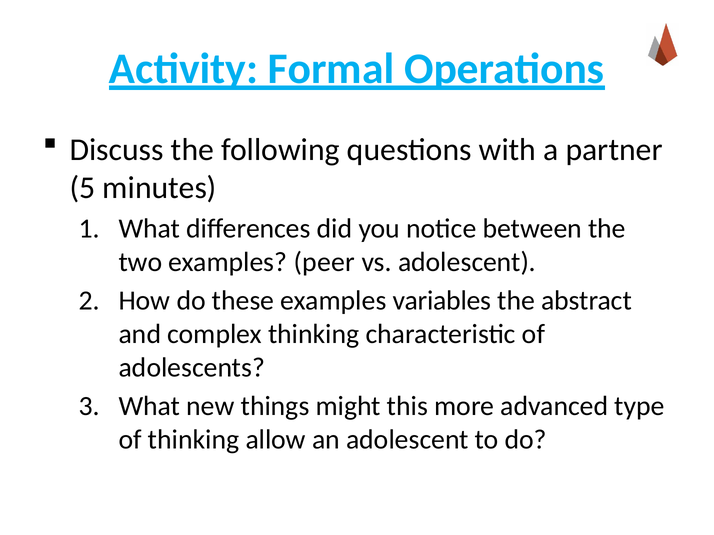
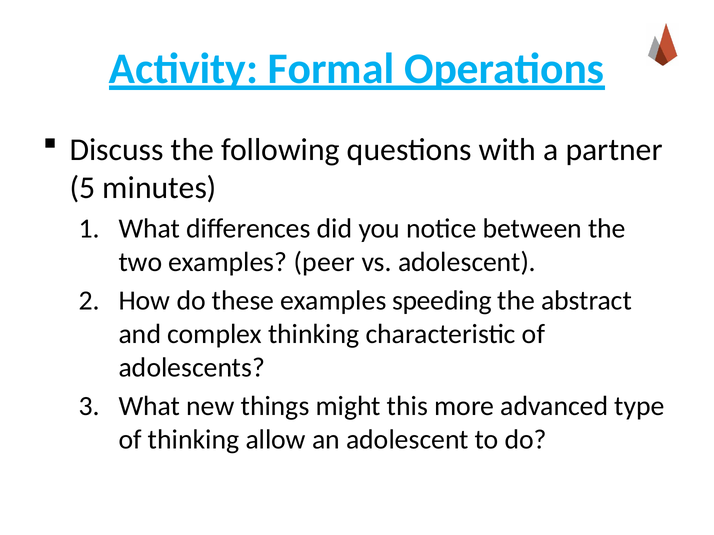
variables: variables -> speeding (442, 301)
